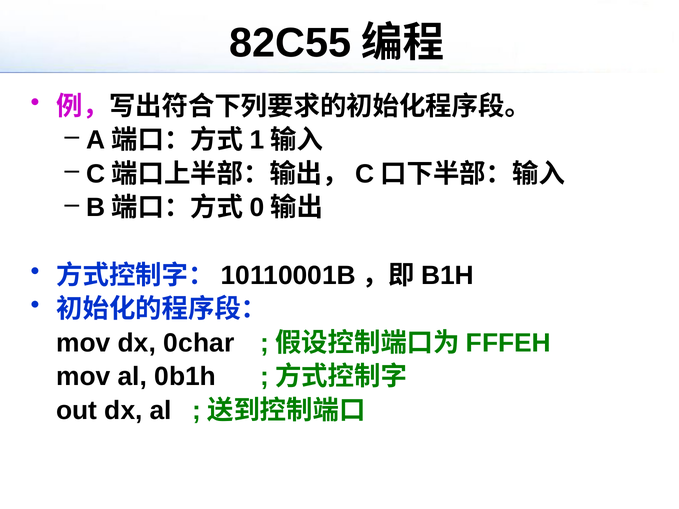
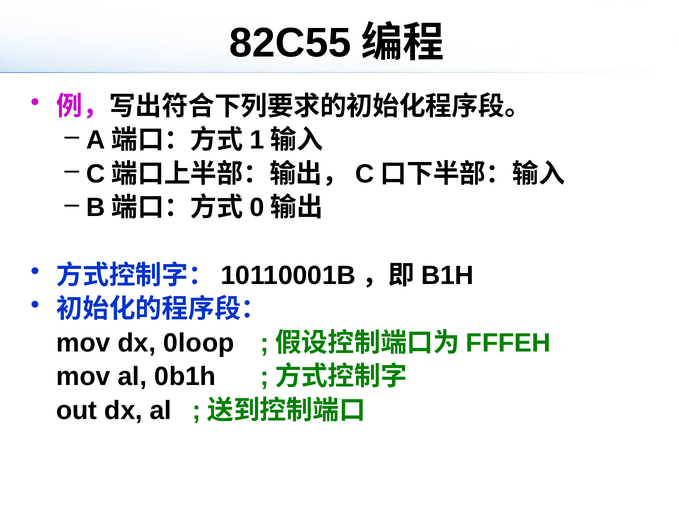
0char: 0char -> 0loop (199, 343)
